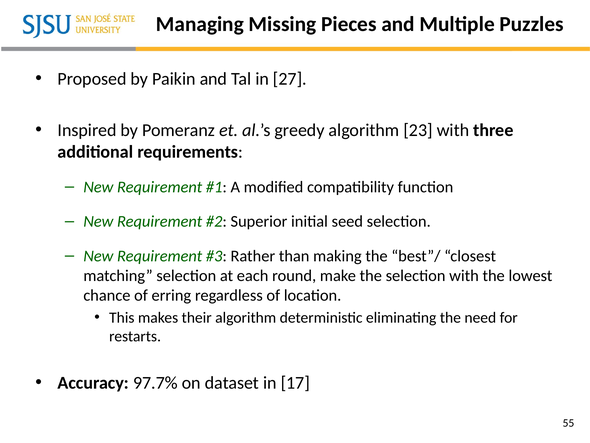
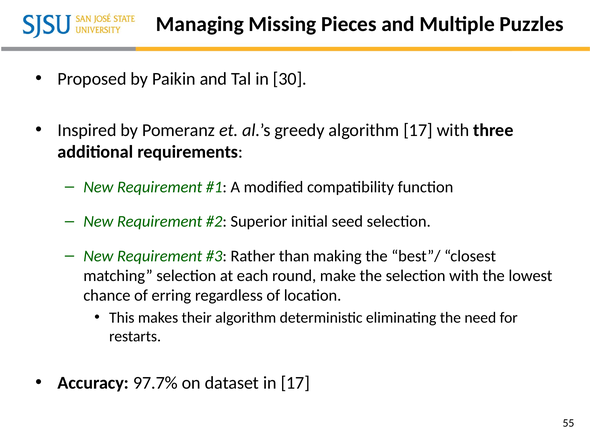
27: 27 -> 30 (290, 79)
algorithm 23: 23 -> 17 (418, 130)
